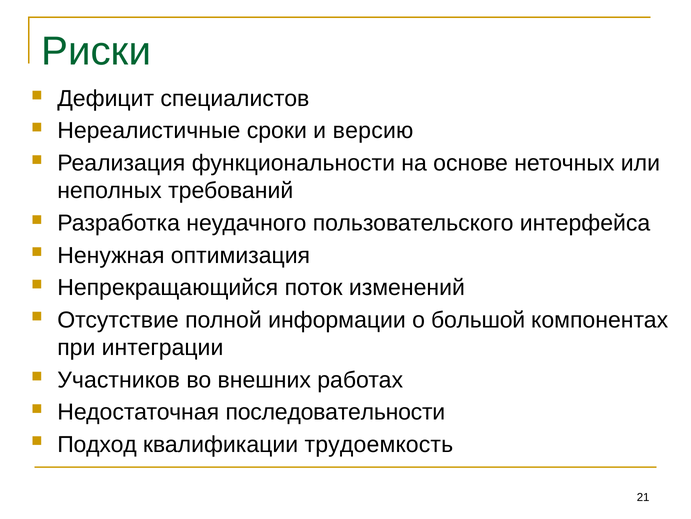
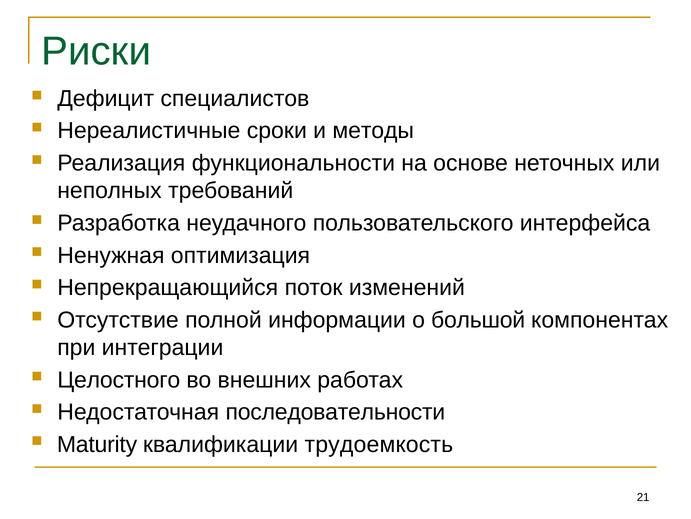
версию: версию -> методы (373, 131)
Участников: Участников -> Целостного (119, 379)
Подход: Подход -> Maturity (97, 444)
